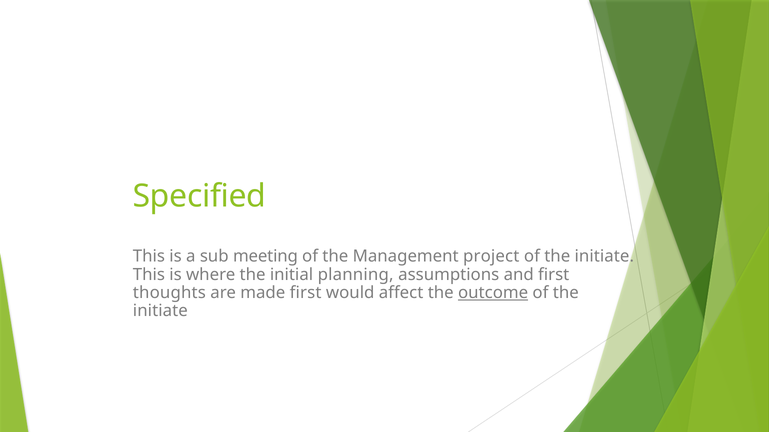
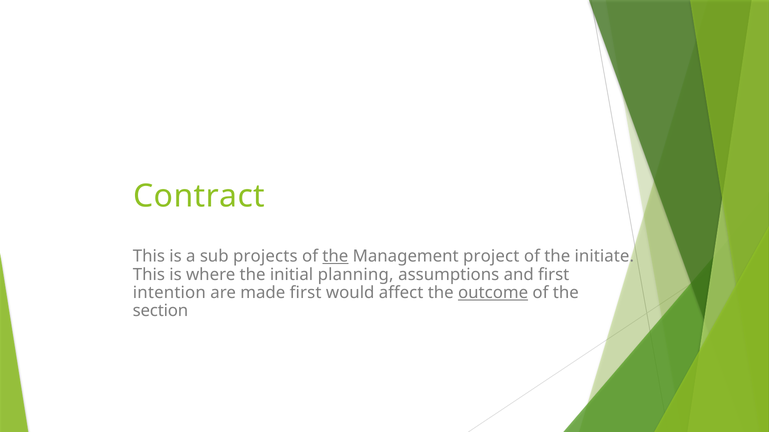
Specified: Specified -> Contract (199, 196)
meeting: meeting -> projects (265, 257)
the underline: none -> present (335, 257)
thoughts: thoughts -> intention (169, 293)
initiate: initiate -> section (160, 311)
